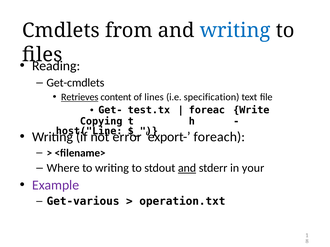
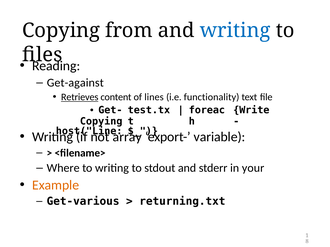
Cmdlets: Cmdlets -> Copying (61, 31)
Get-cmdlets: Get-cmdlets -> Get-against (75, 83)
specification: specification -> functionality (212, 97)
error: error -> array (127, 137)
foreach: foreach -> variable (219, 137)
and underline: present -> none (187, 168)
Example colour: purple -> orange (56, 185)
operation.txt: operation.txt -> returning.txt (182, 202)
